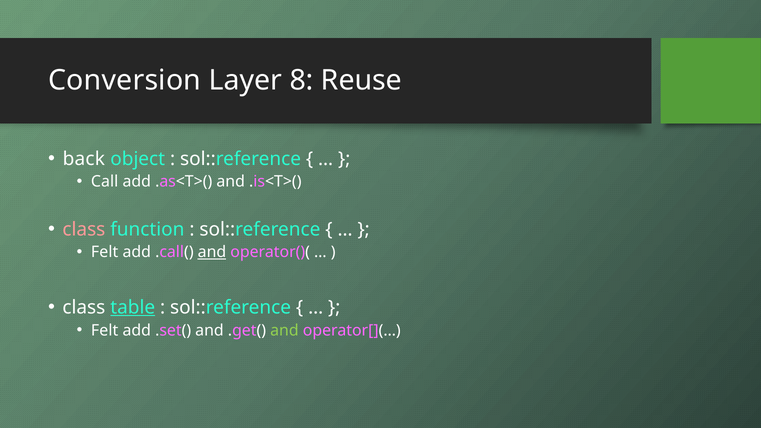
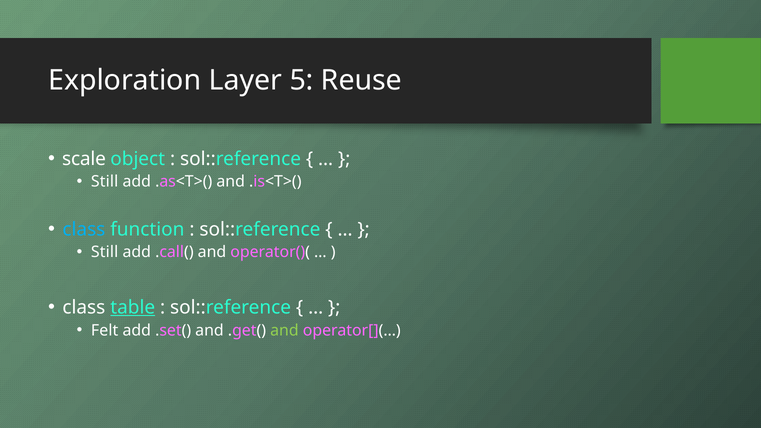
Conversion: Conversion -> Exploration (125, 81)
8: 8 -> 5 (302, 81)
back: back -> scale (84, 159)
Call: Call -> Still (105, 182)
class colour: pink -> light blue (84, 229)
Felt: Felt -> Still (105, 252)
and underline: present -> none (212, 252)
